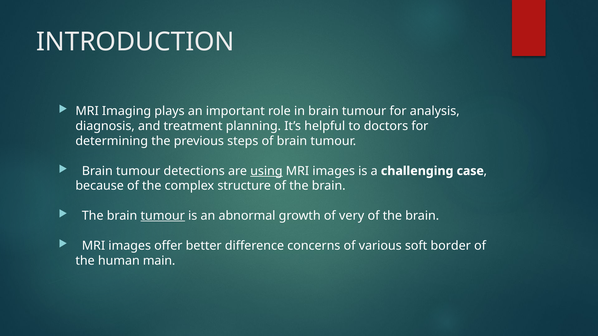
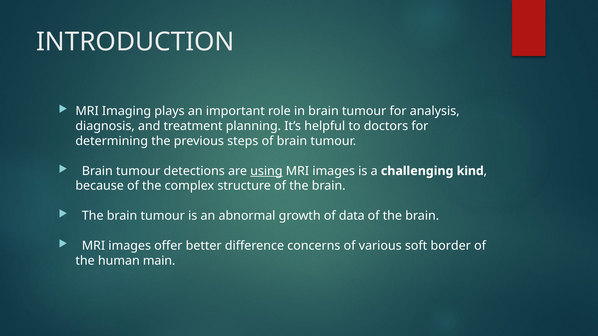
case: case -> kind (470, 171)
tumour underline: present -> none (163, 216)
very: very -> data (352, 216)
